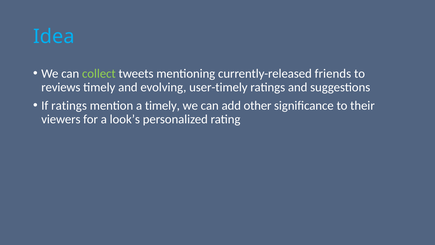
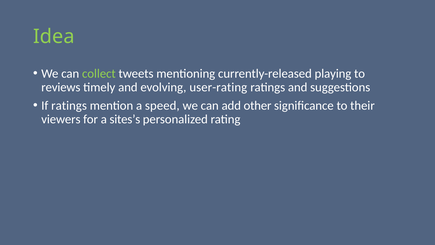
Idea colour: light blue -> light green (54, 37)
friends: friends -> playing (333, 74)
user-timely: user-timely -> user-rating (218, 87)
a timely: timely -> speed (162, 105)
look’s: look’s -> sites’s (125, 119)
